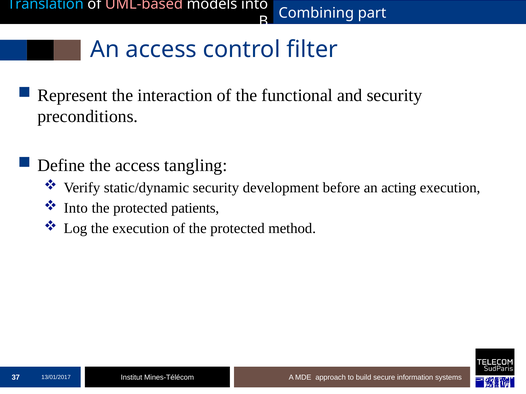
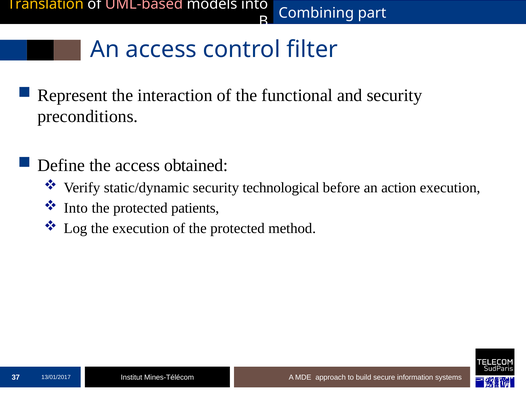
Translation colour: light blue -> yellow (45, 4)
tangling: tangling -> obtained (196, 166)
development: development -> technological (281, 188)
acting: acting -> action (399, 188)
